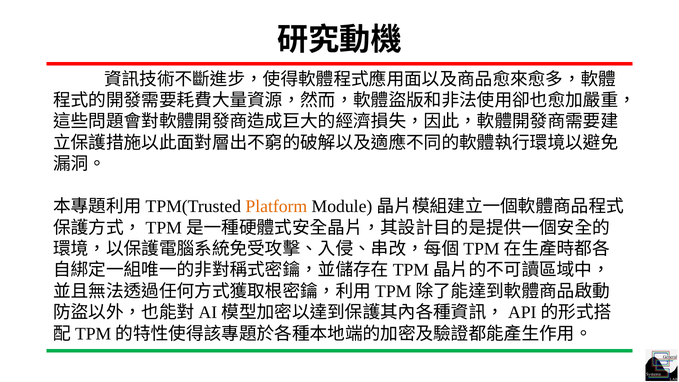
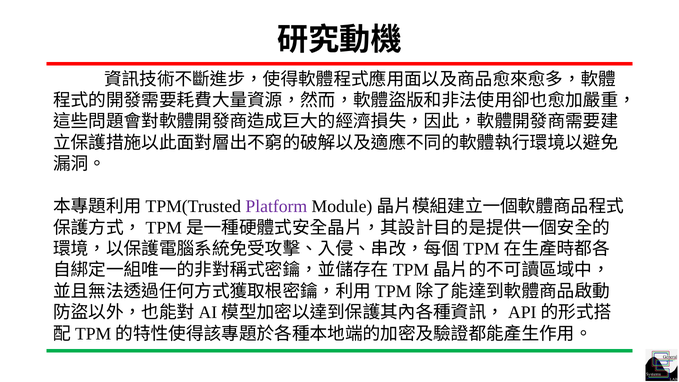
Platform colour: orange -> purple (276, 206)
